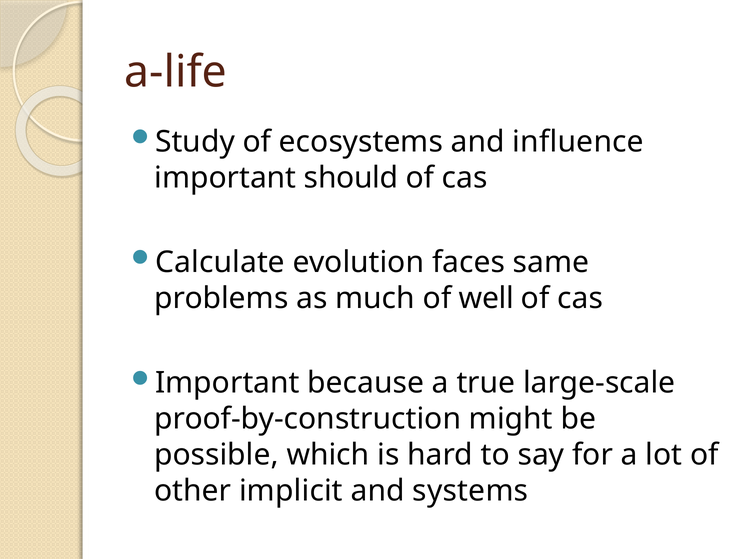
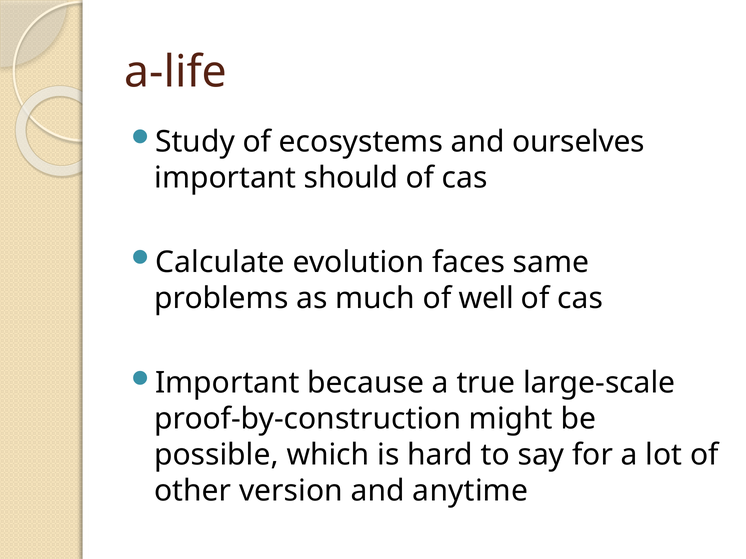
influence: influence -> ourselves (578, 142)
implicit: implicit -> version (291, 491)
systems: systems -> anytime (470, 491)
